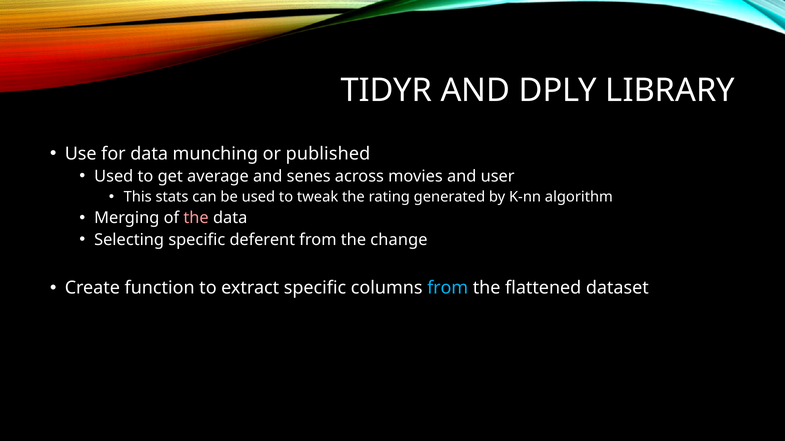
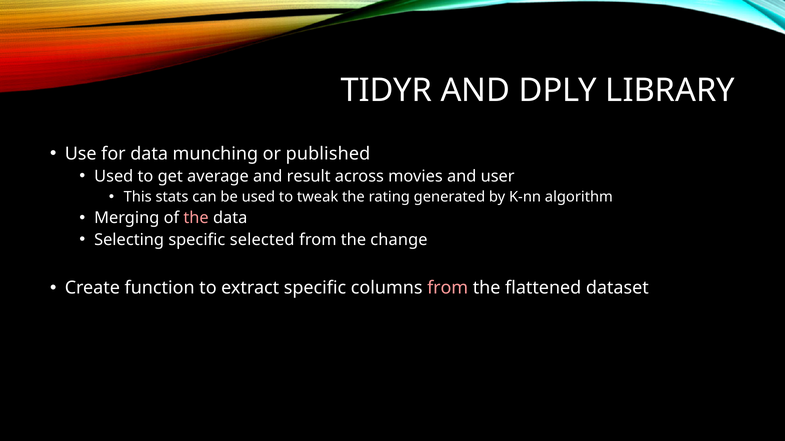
senes: senes -> result (309, 176)
deferent: deferent -> selected (262, 240)
from colour: light blue -> pink (448, 288)
